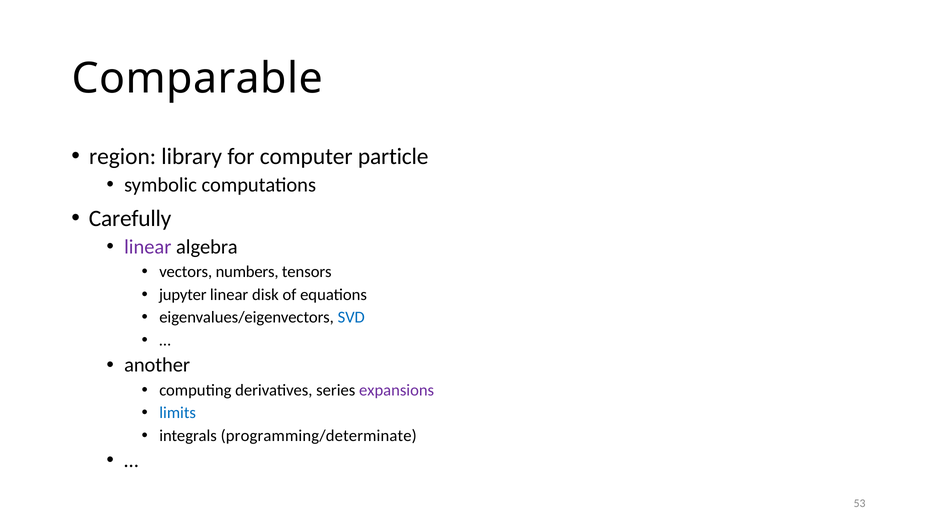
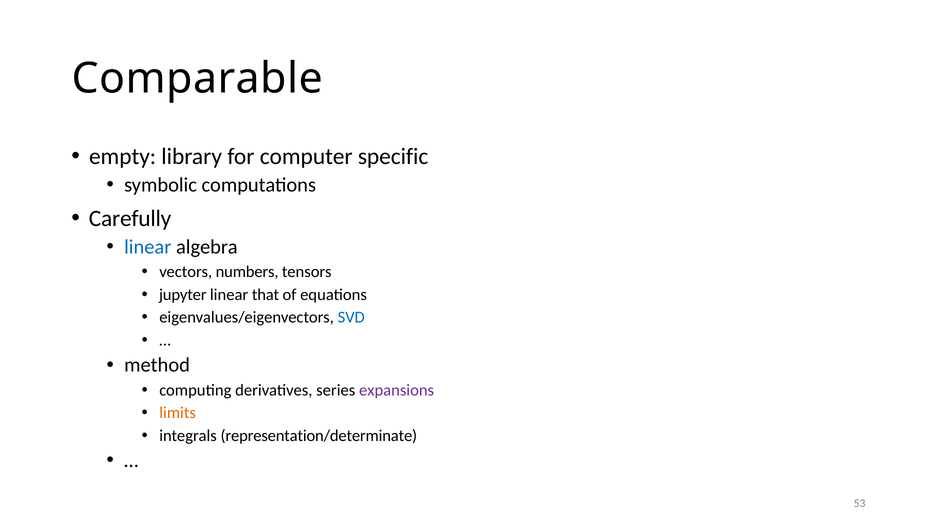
region: region -> empty (123, 156)
particle: particle -> specific (393, 156)
linear colour: purple -> blue (148, 247)
disk: disk -> that (266, 295)
another: another -> method (157, 365)
limits colour: blue -> orange (178, 413)
programming/determinate: programming/determinate -> representation/determinate (319, 436)
